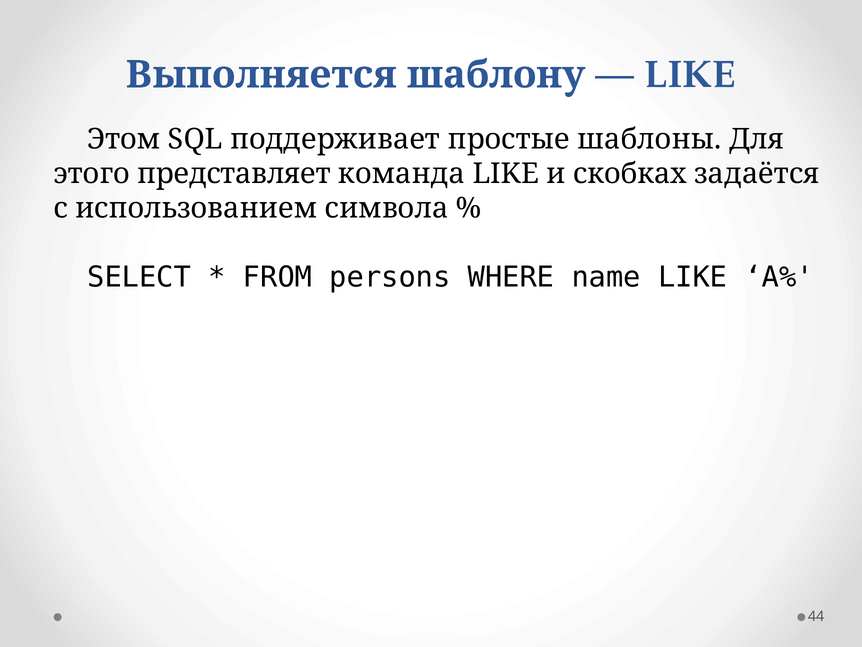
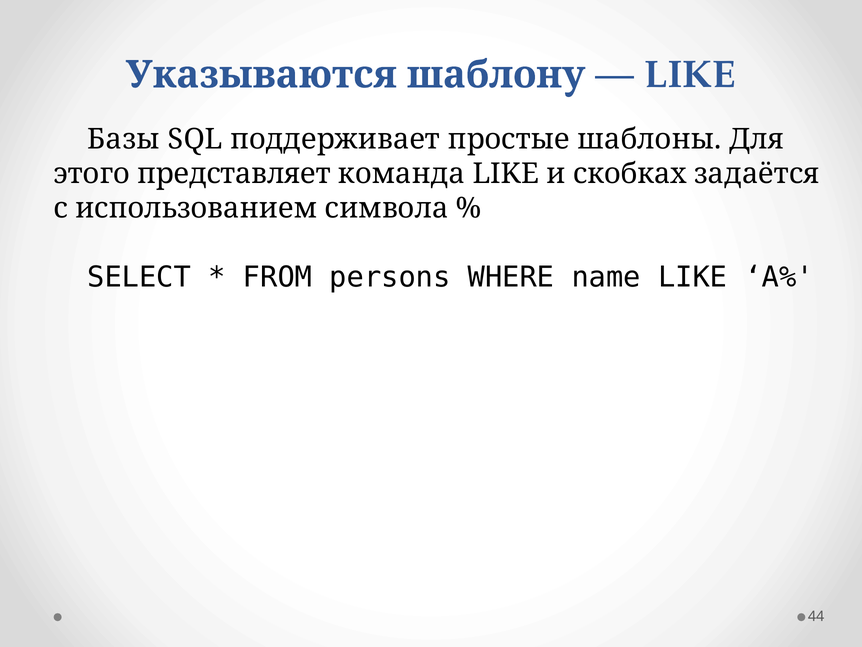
Выполняется: Выполняется -> Указываются (261, 75)
Этом: Этом -> Базы (124, 139)
